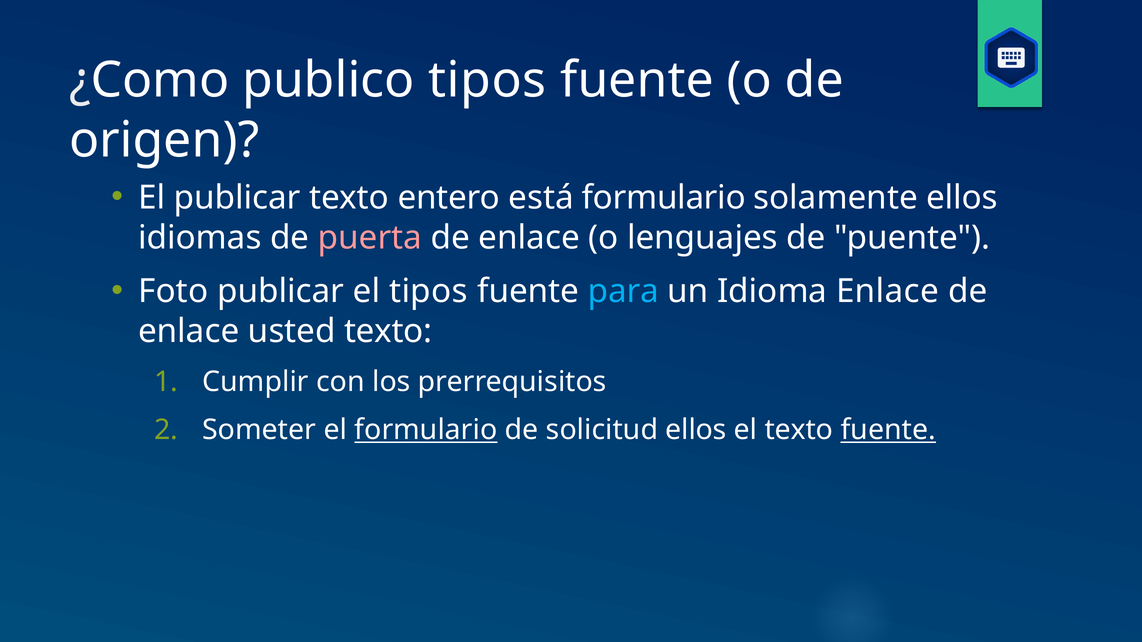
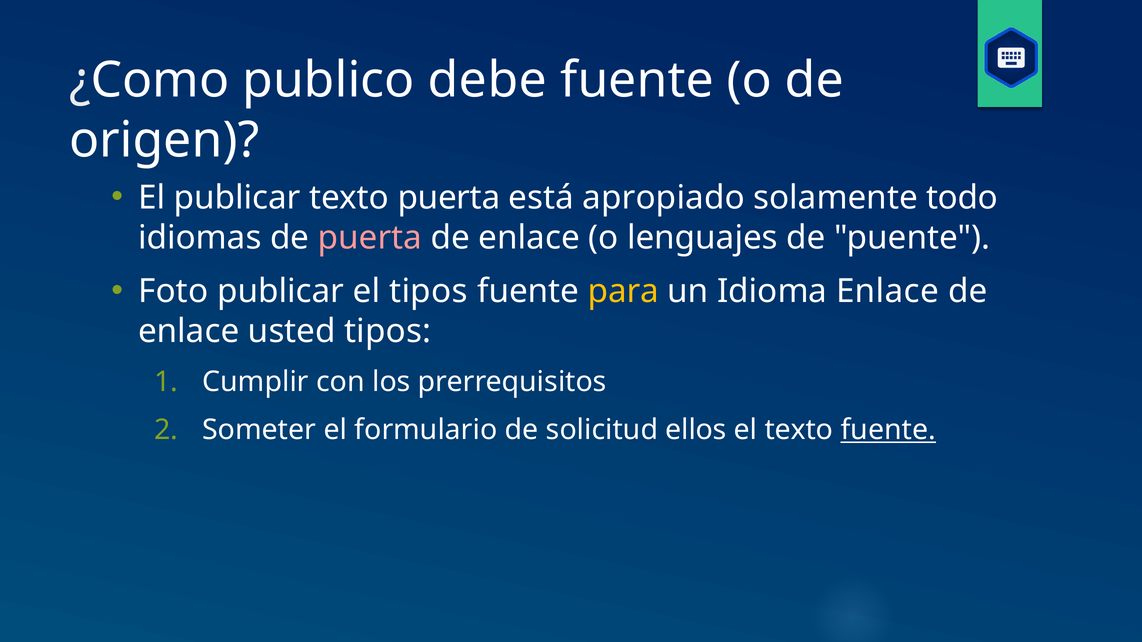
publico tipos: tipos -> debe (487, 80)
texto entero: entero -> puerta (449, 198)
está formulario: formulario -> apropiado (664, 198)
solamente ellos: ellos -> todo (962, 198)
para colour: light blue -> yellow (623, 292)
usted texto: texto -> tipos (388, 332)
formulario underline: present -> none (426, 430)
